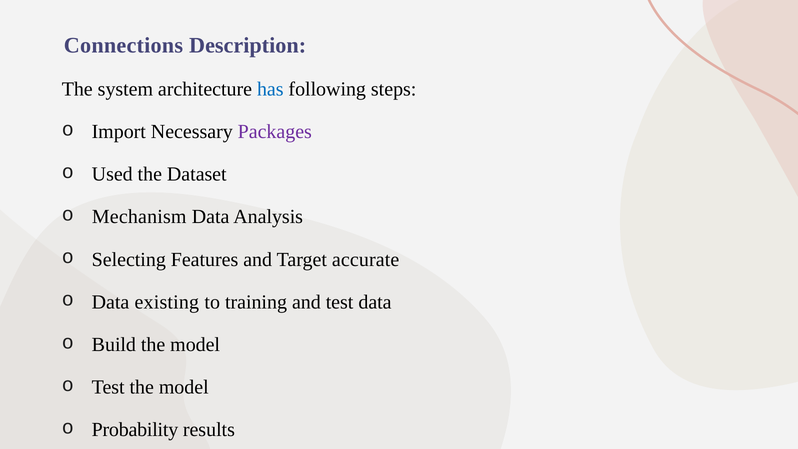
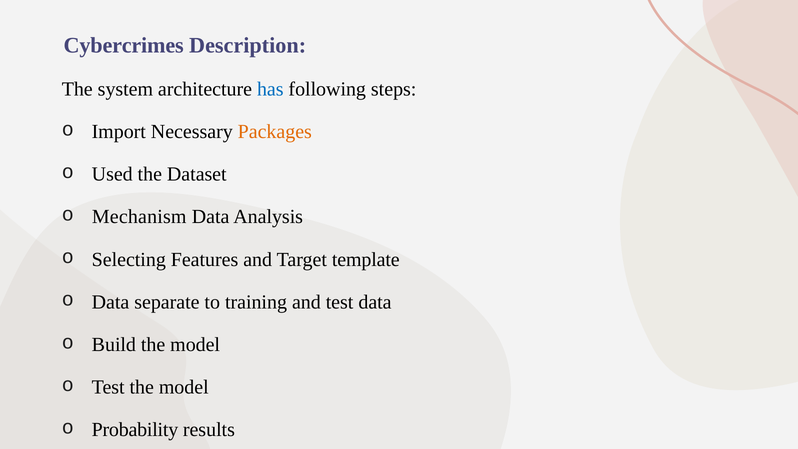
Connections: Connections -> Cybercrimes (124, 45)
Packages colour: purple -> orange (275, 132)
accurate: accurate -> template (366, 259)
existing: existing -> separate (167, 302)
